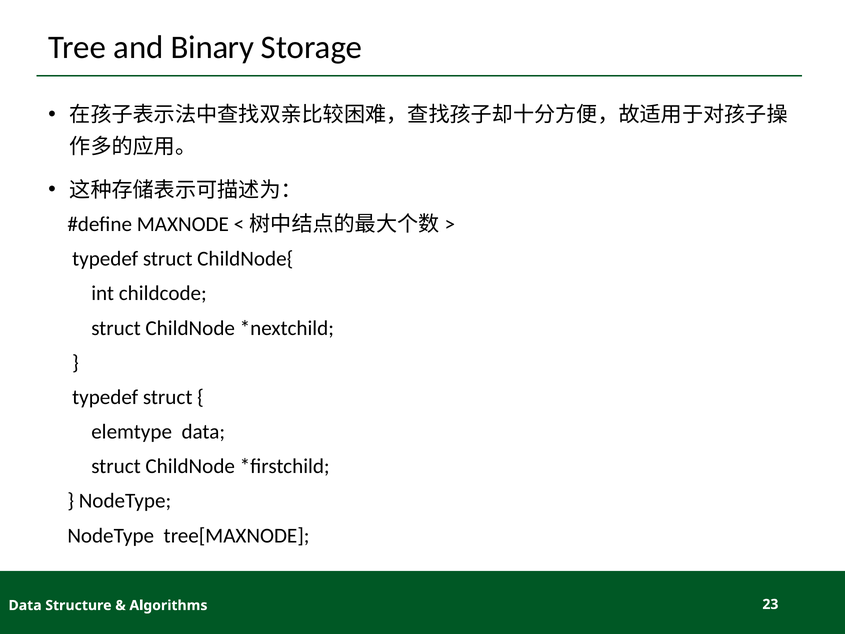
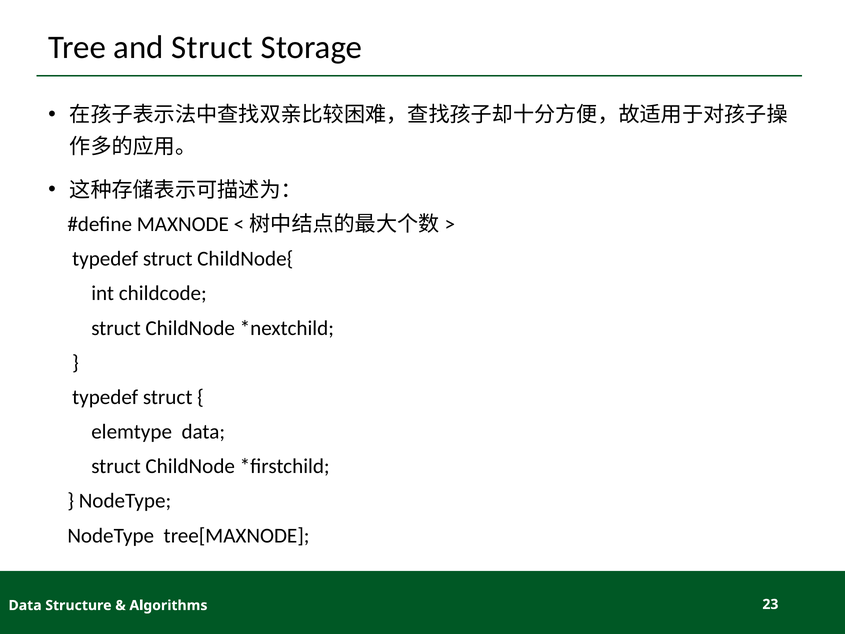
and Binary: Binary -> Struct (212, 47)
